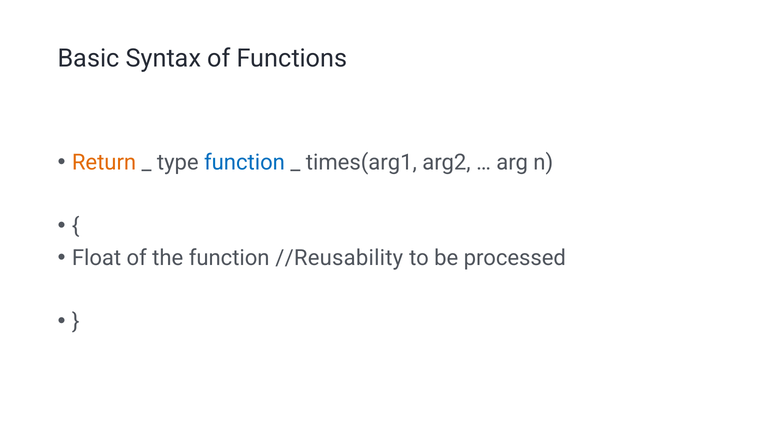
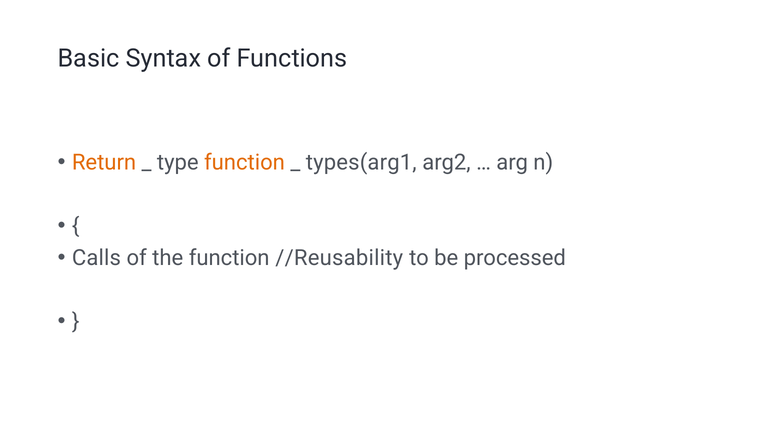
function colour: blue -> orange (244, 162)
times(arg1: times(arg1 -> types(arg1 (361, 162)
Float: Float -> Calls (96, 258)
